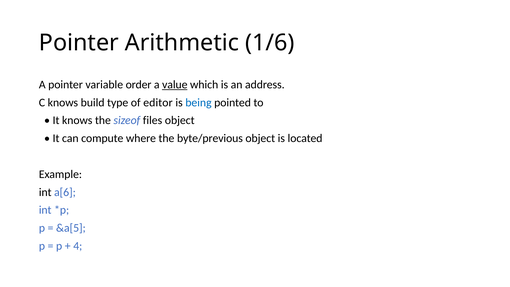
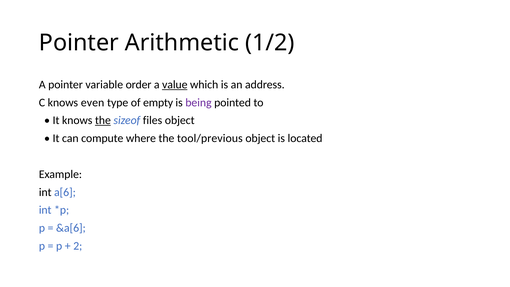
1/6: 1/6 -> 1/2 (270, 43)
build: build -> even (93, 102)
editor: editor -> empty (158, 102)
being colour: blue -> purple (198, 102)
the underline: none -> present (103, 120)
byte/previous: byte/previous -> tool/previous (210, 138)
&a[5: &a[5 -> &a[6 (71, 228)
4: 4 -> 2 (78, 246)
